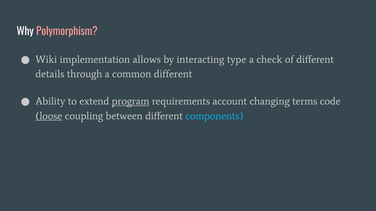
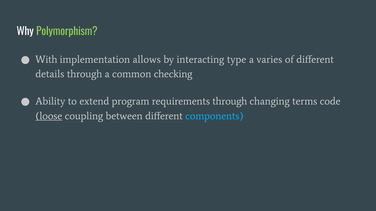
Polymorphism colour: pink -> light green (67, 32)
Wiki: Wiki -> With (46, 60)
check: check -> varies (269, 60)
common different: different -> checking (173, 74)
program underline: present -> none (131, 101)
requirements account: account -> through (230, 101)
